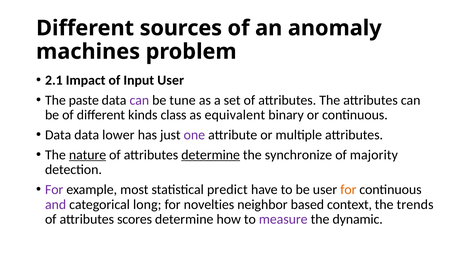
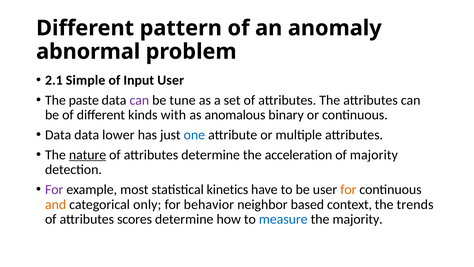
sources: sources -> pattern (181, 28)
machines: machines -> abnormal (88, 52)
Impact: Impact -> Simple (86, 80)
class: class -> with (173, 115)
equivalent: equivalent -> anomalous (235, 115)
one colour: purple -> blue (194, 135)
determine underline: present -> none (211, 155)
synchronize: synchronize -> acceleration (299, 155)
predict: predict -> kinetics (227, 189)
and colour: purple -> orange (56, 204)
long: long -> only (147, 204)
novelties: novelties -> behavior (209, 204)
measure colour: purple -> blue (283, 219)
the dynamic: dynamic -> majority (358, 219)
